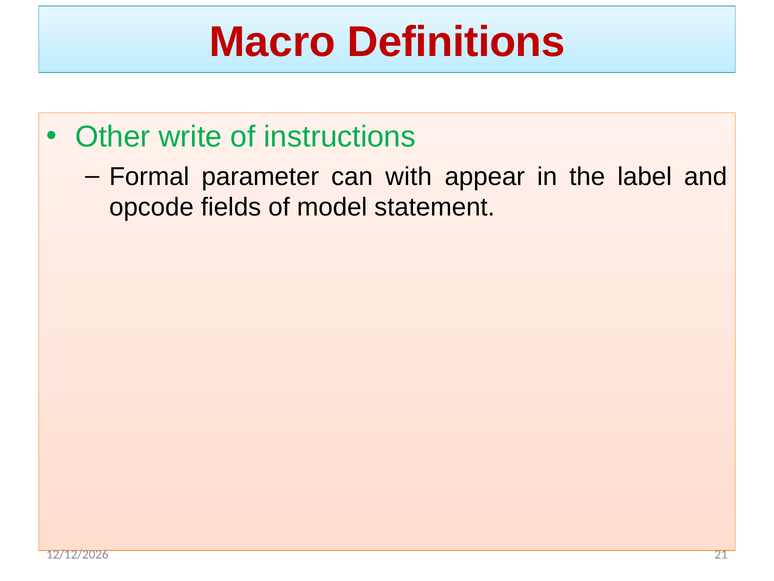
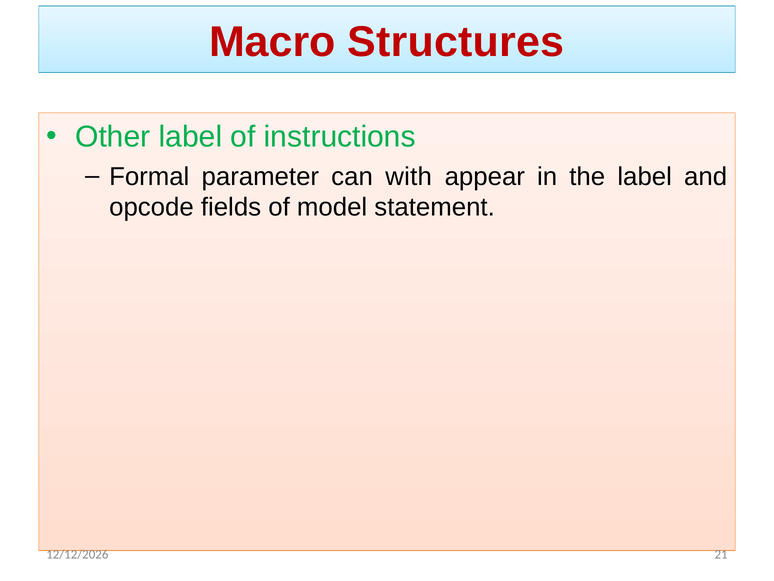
Definitions: Definitions -> Structures (456, 42)
Other write: write -> label (190, 137)
